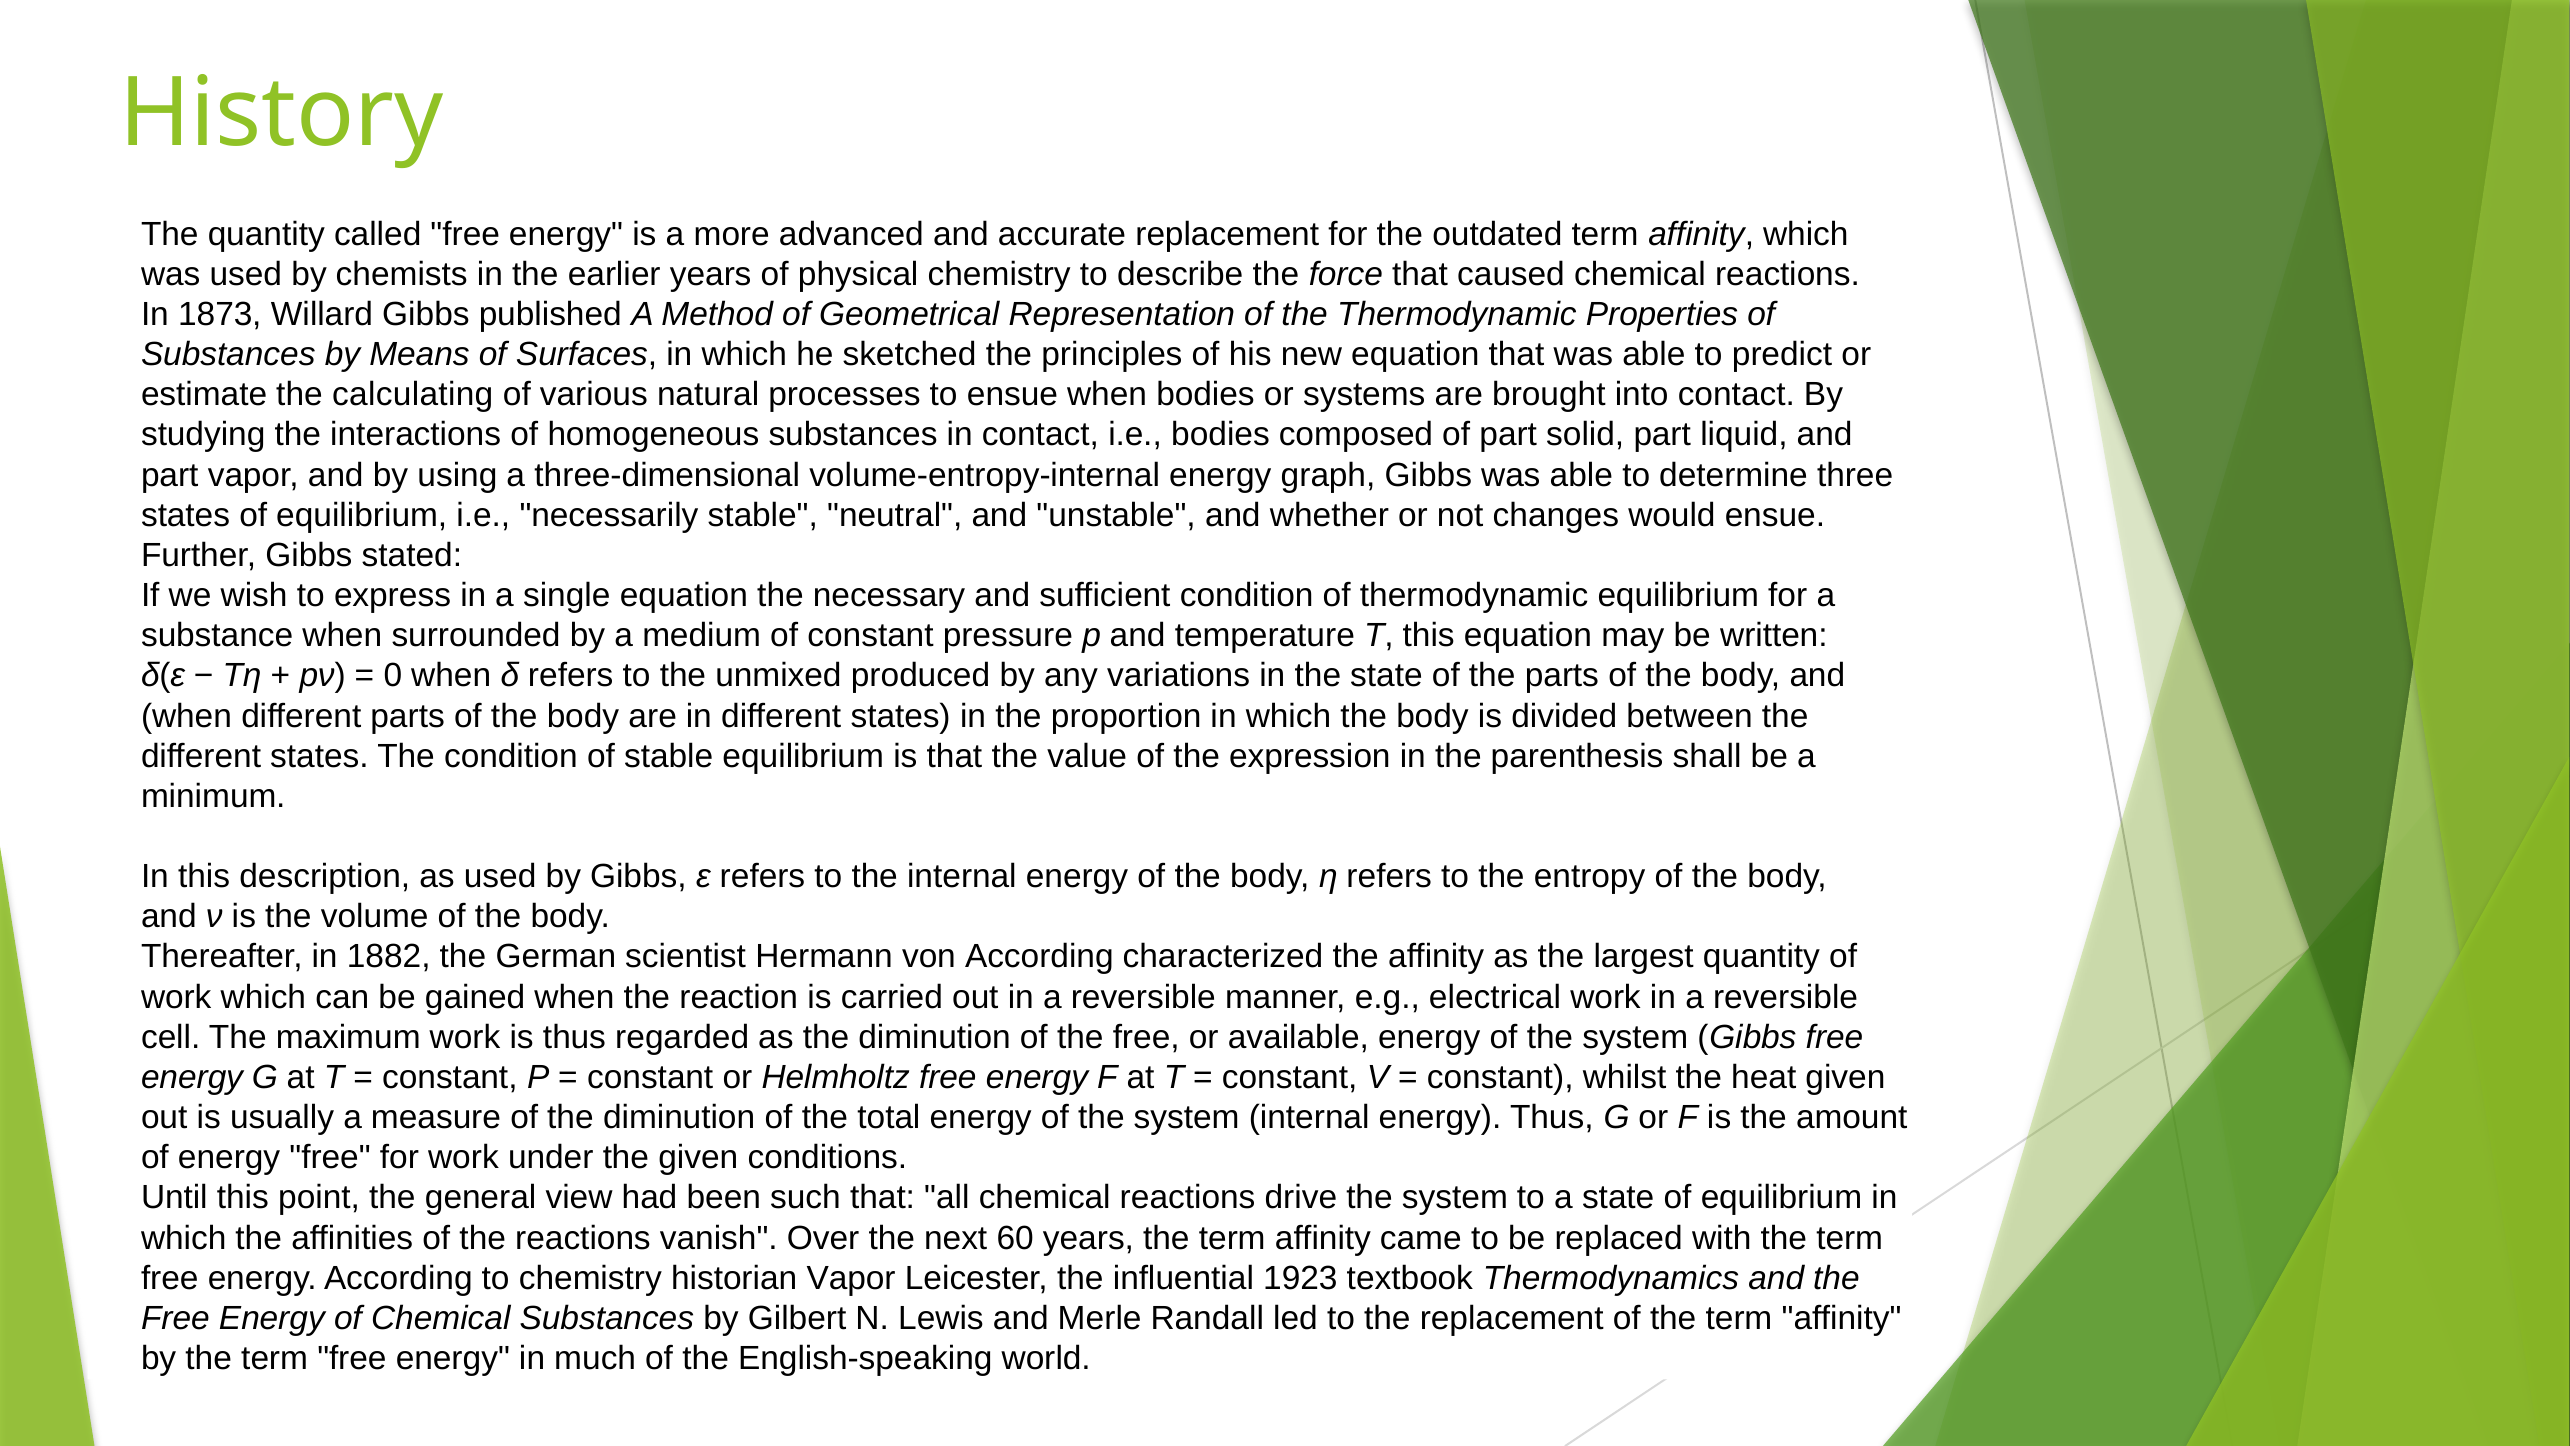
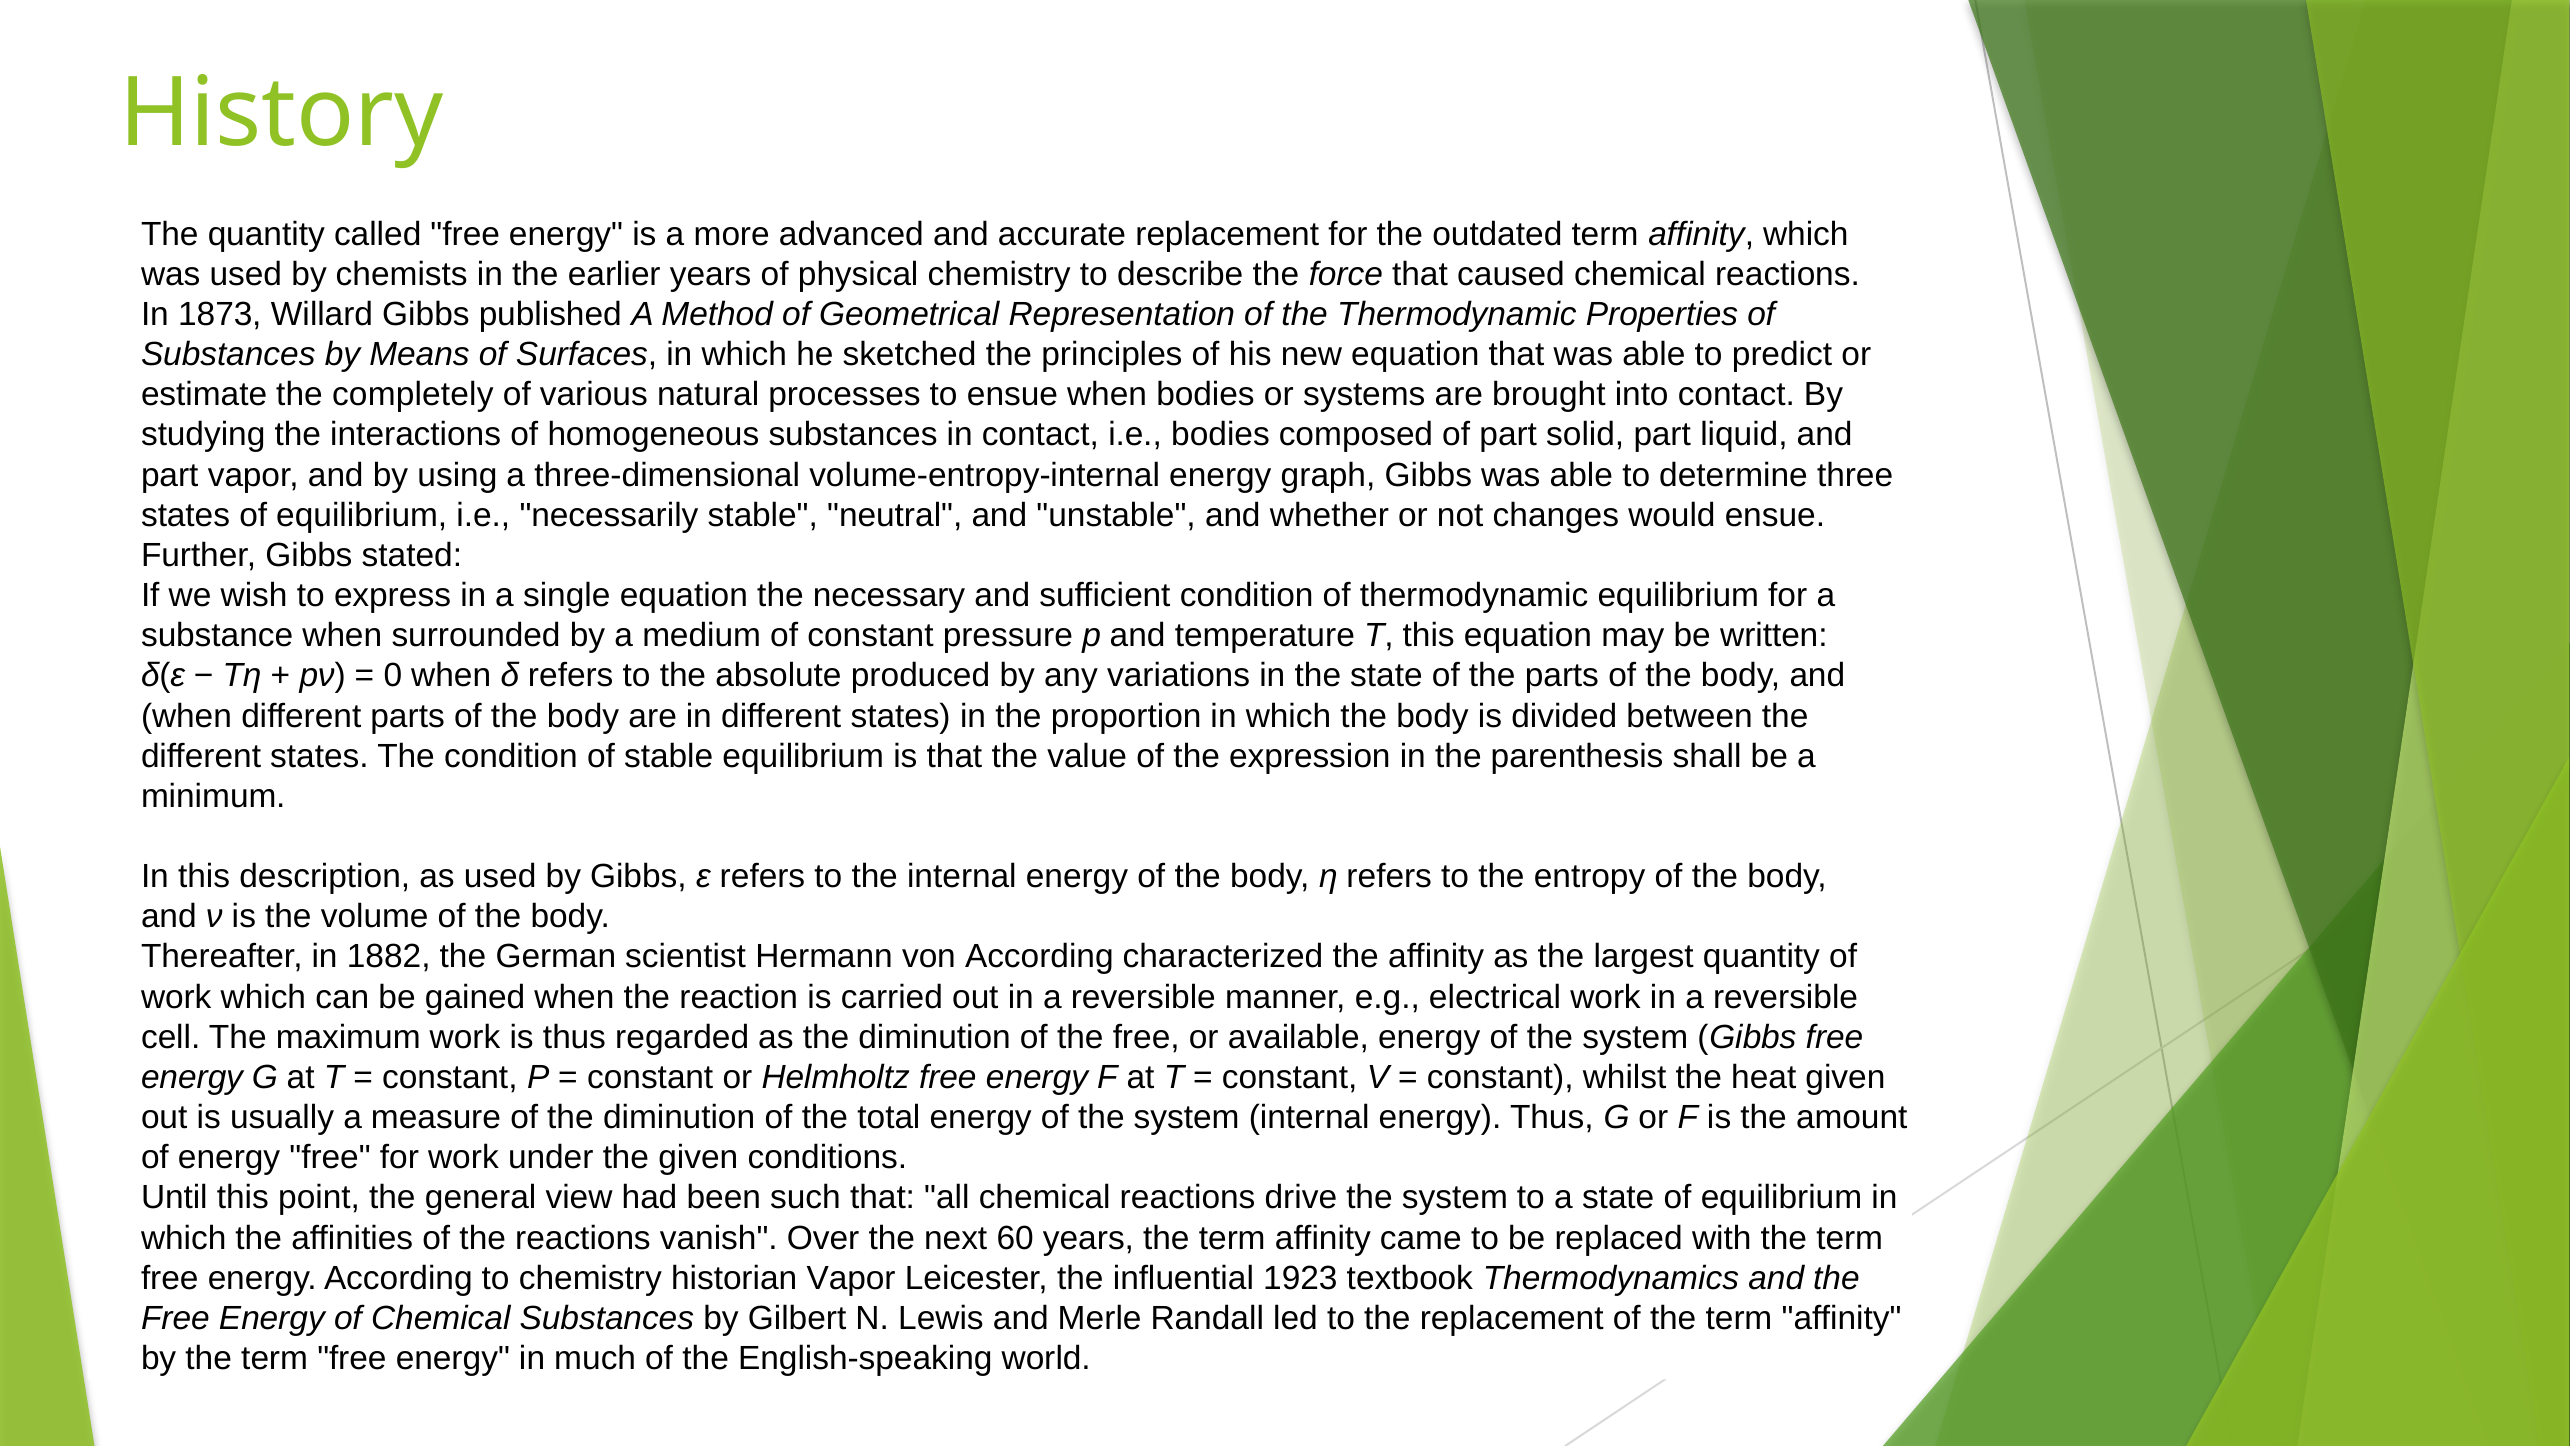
calculating: calculating -> completely (413, 395)
unmixed: unmixed -> absolute (778, 676)
